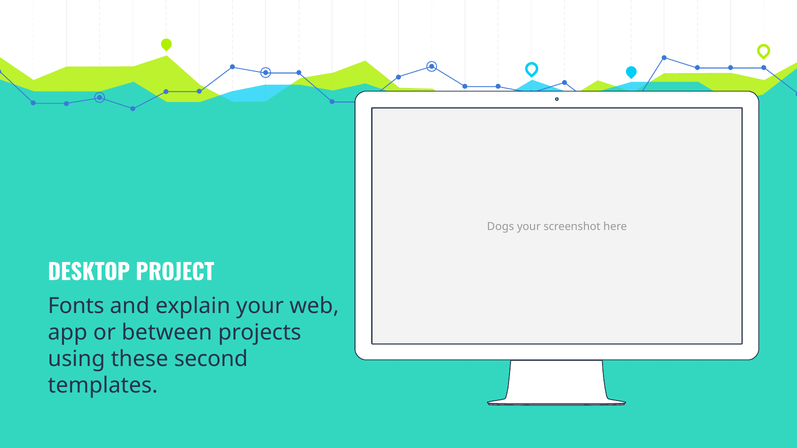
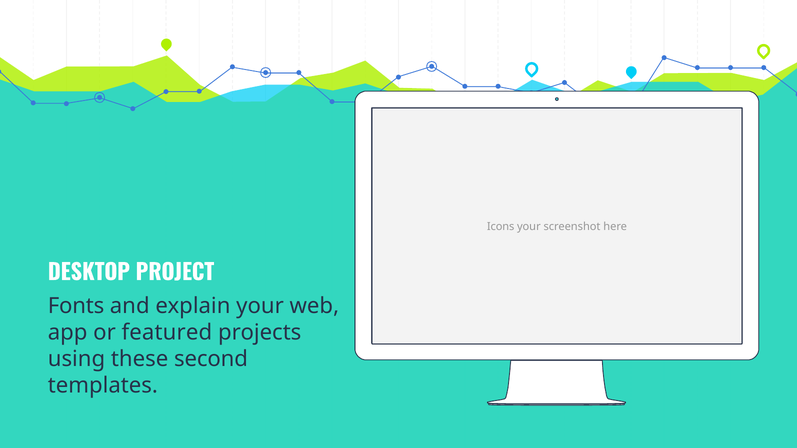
Dogs: Dogs -> Icons (501, 227)
between: between -> featured (167, 333)
